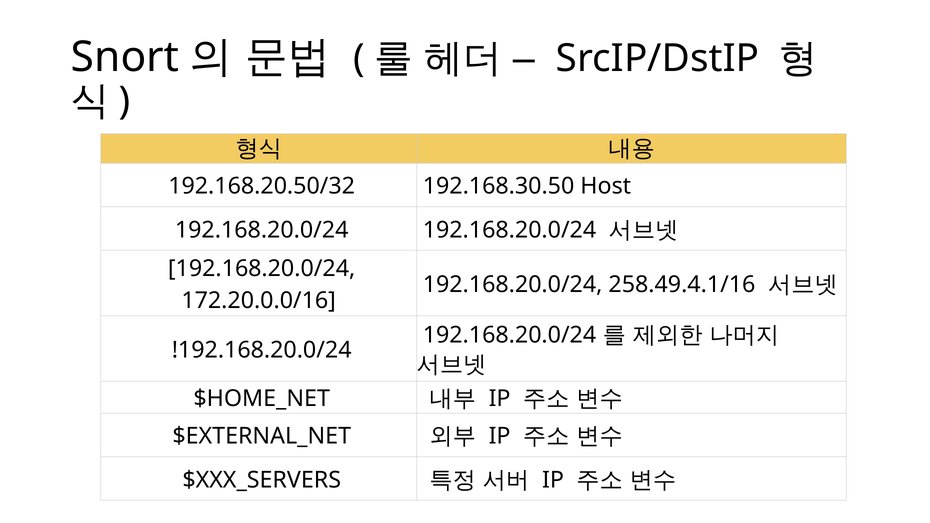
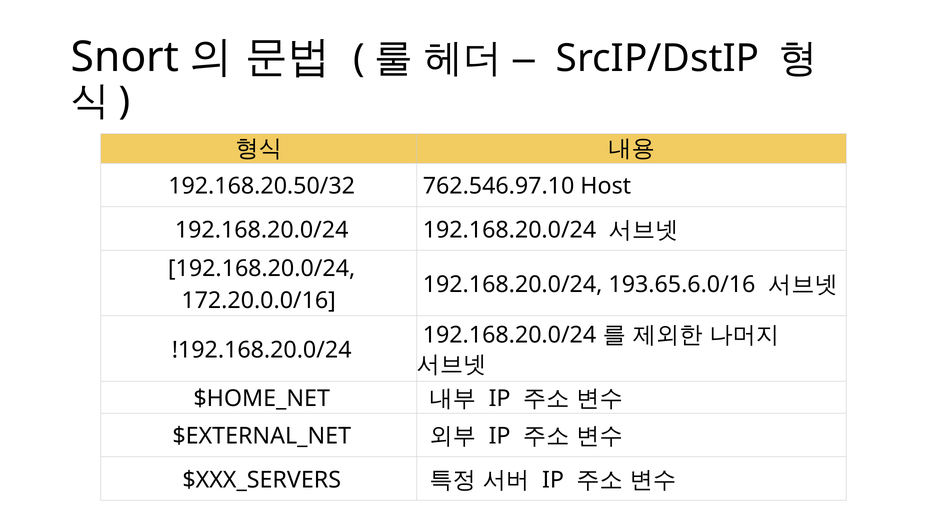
192.168.30.50: 192.168.30.50 -> 762.546.97.10 (499, 186)
258.49.4.1/16: 258.49.4.1/16 -> 193.65.6.0/16 (682, 285)
